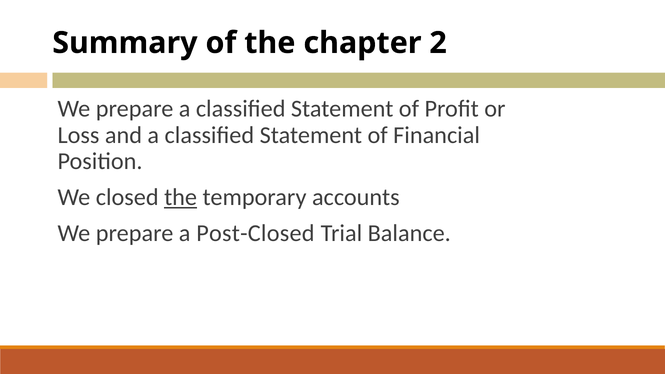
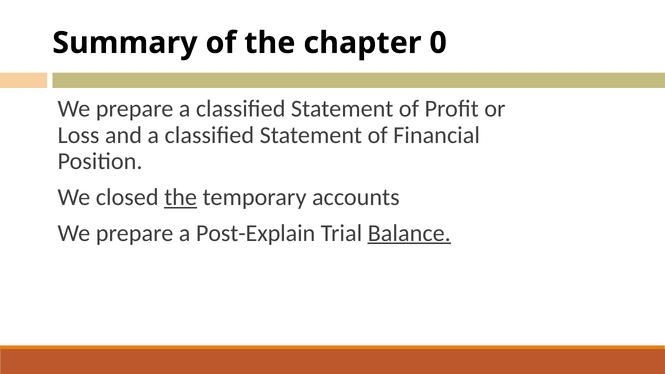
2: 2 -> 0 (438, 43)
Post-Closed: Post-Closed -> Post-Explain (256, 233)
Balance underline: none -> present (409, 233)
